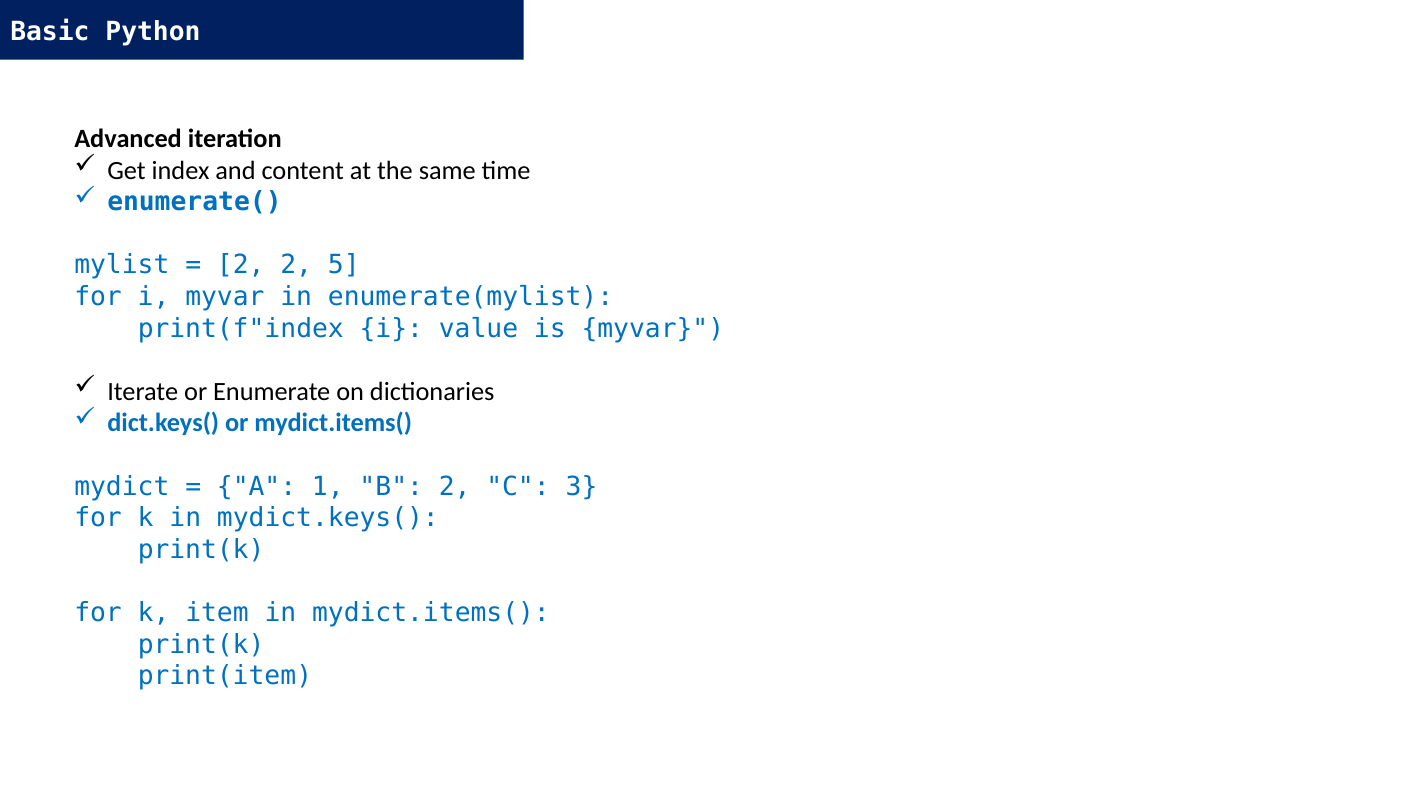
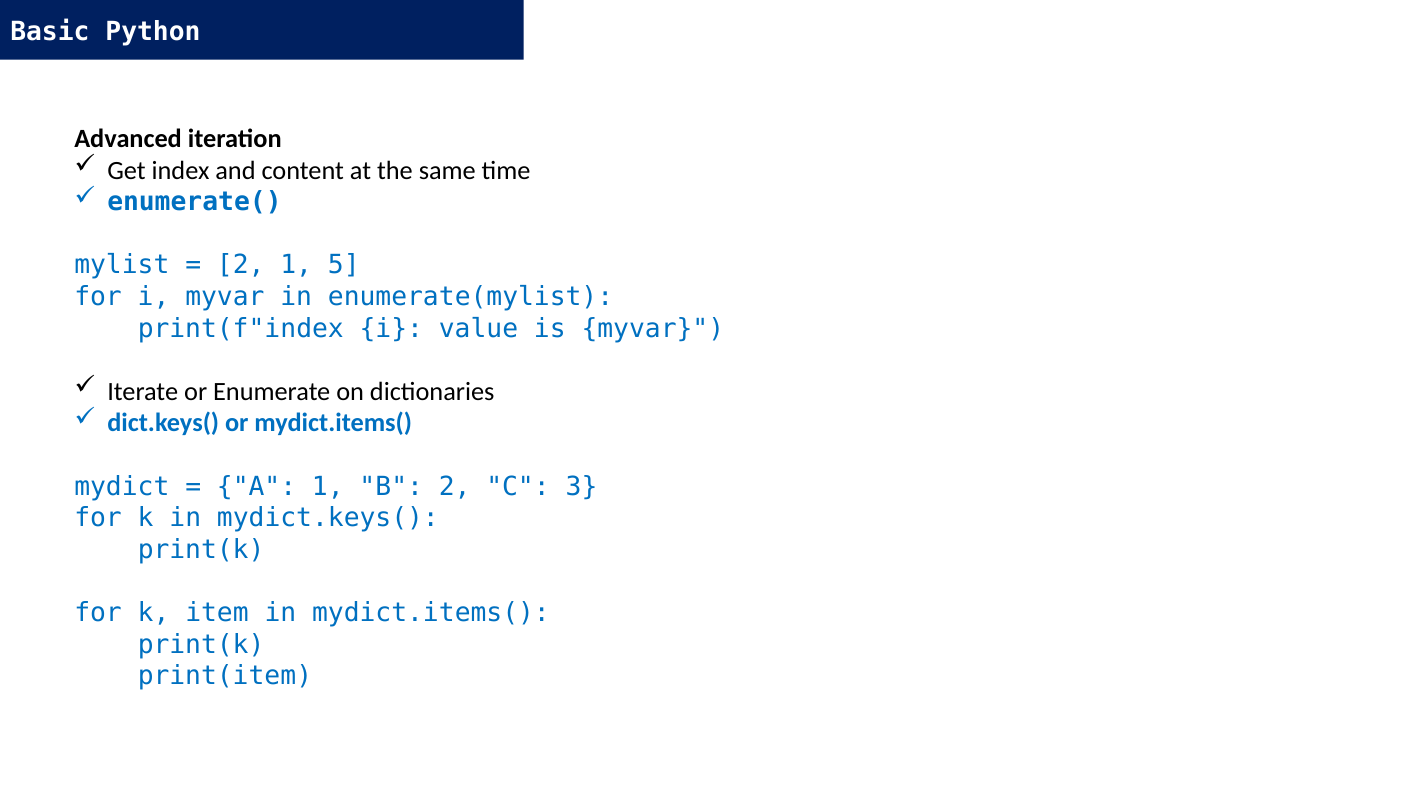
2 2: 2 -> 1 (296, 265)
